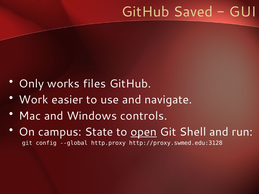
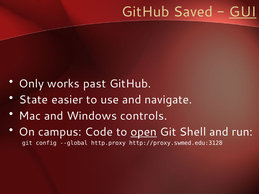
GUI underline: none -> present (243, 12)
files: files -> past (95, 84)
Work: Work -> State (33, 100)
State: State -> Code (99, 132)
